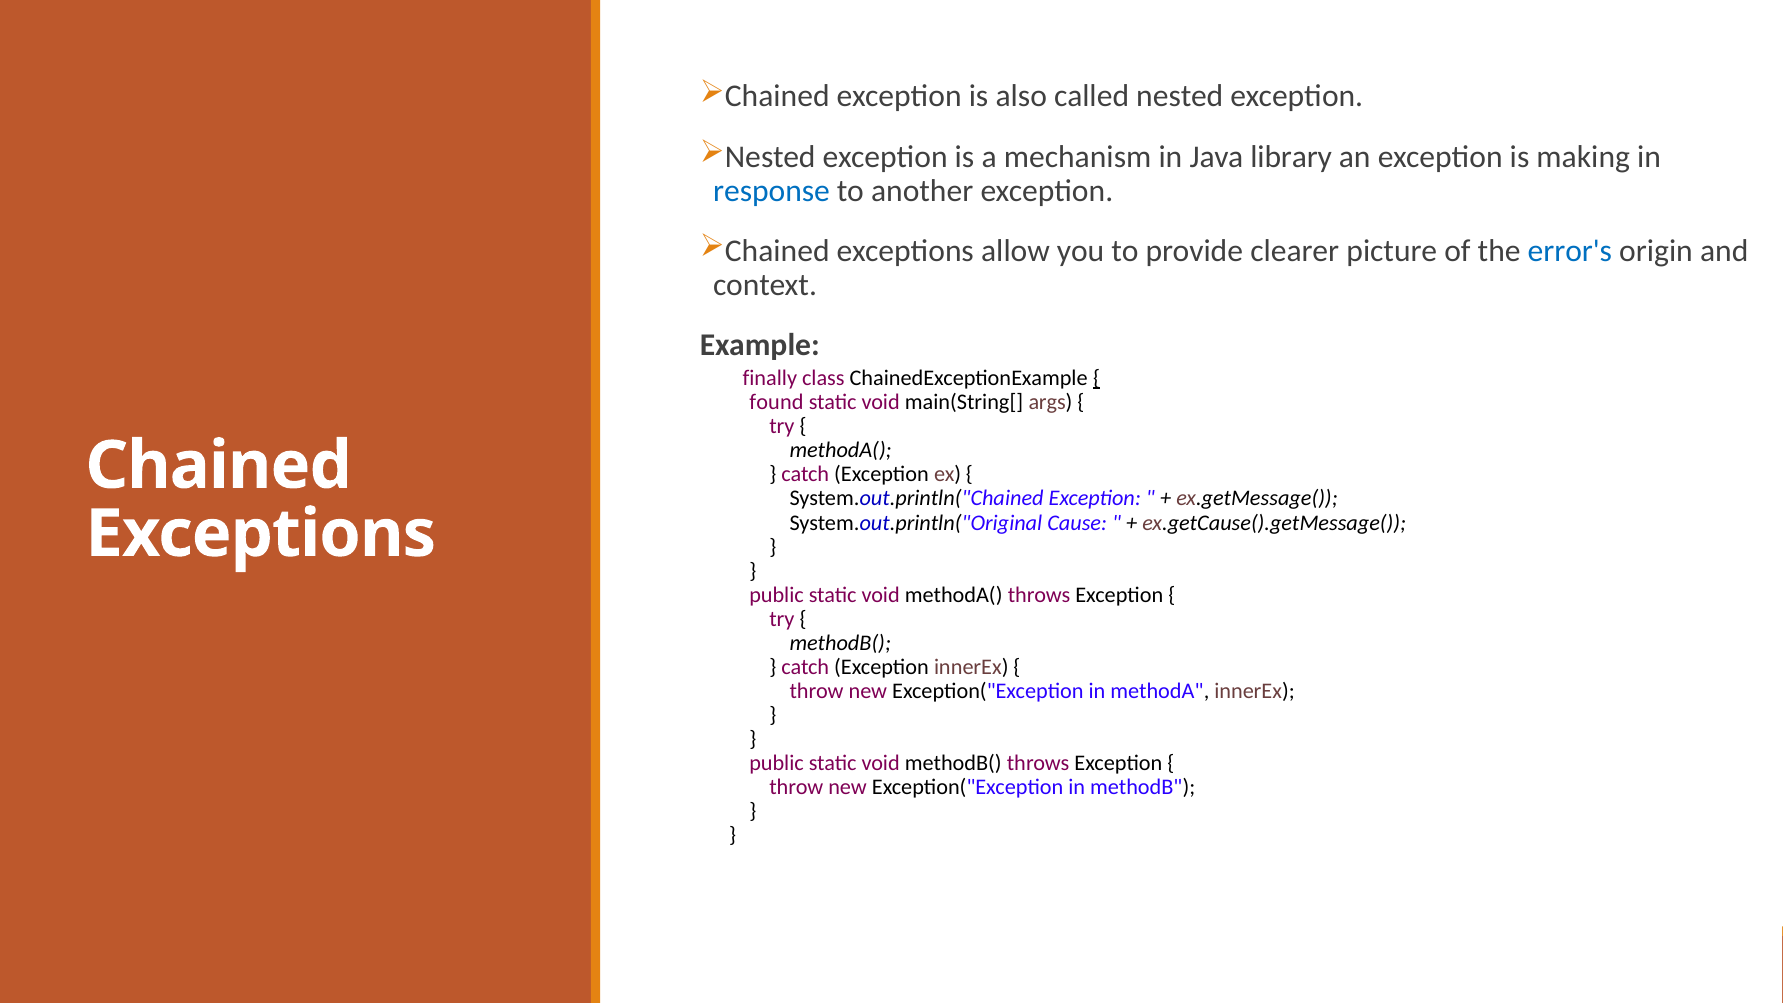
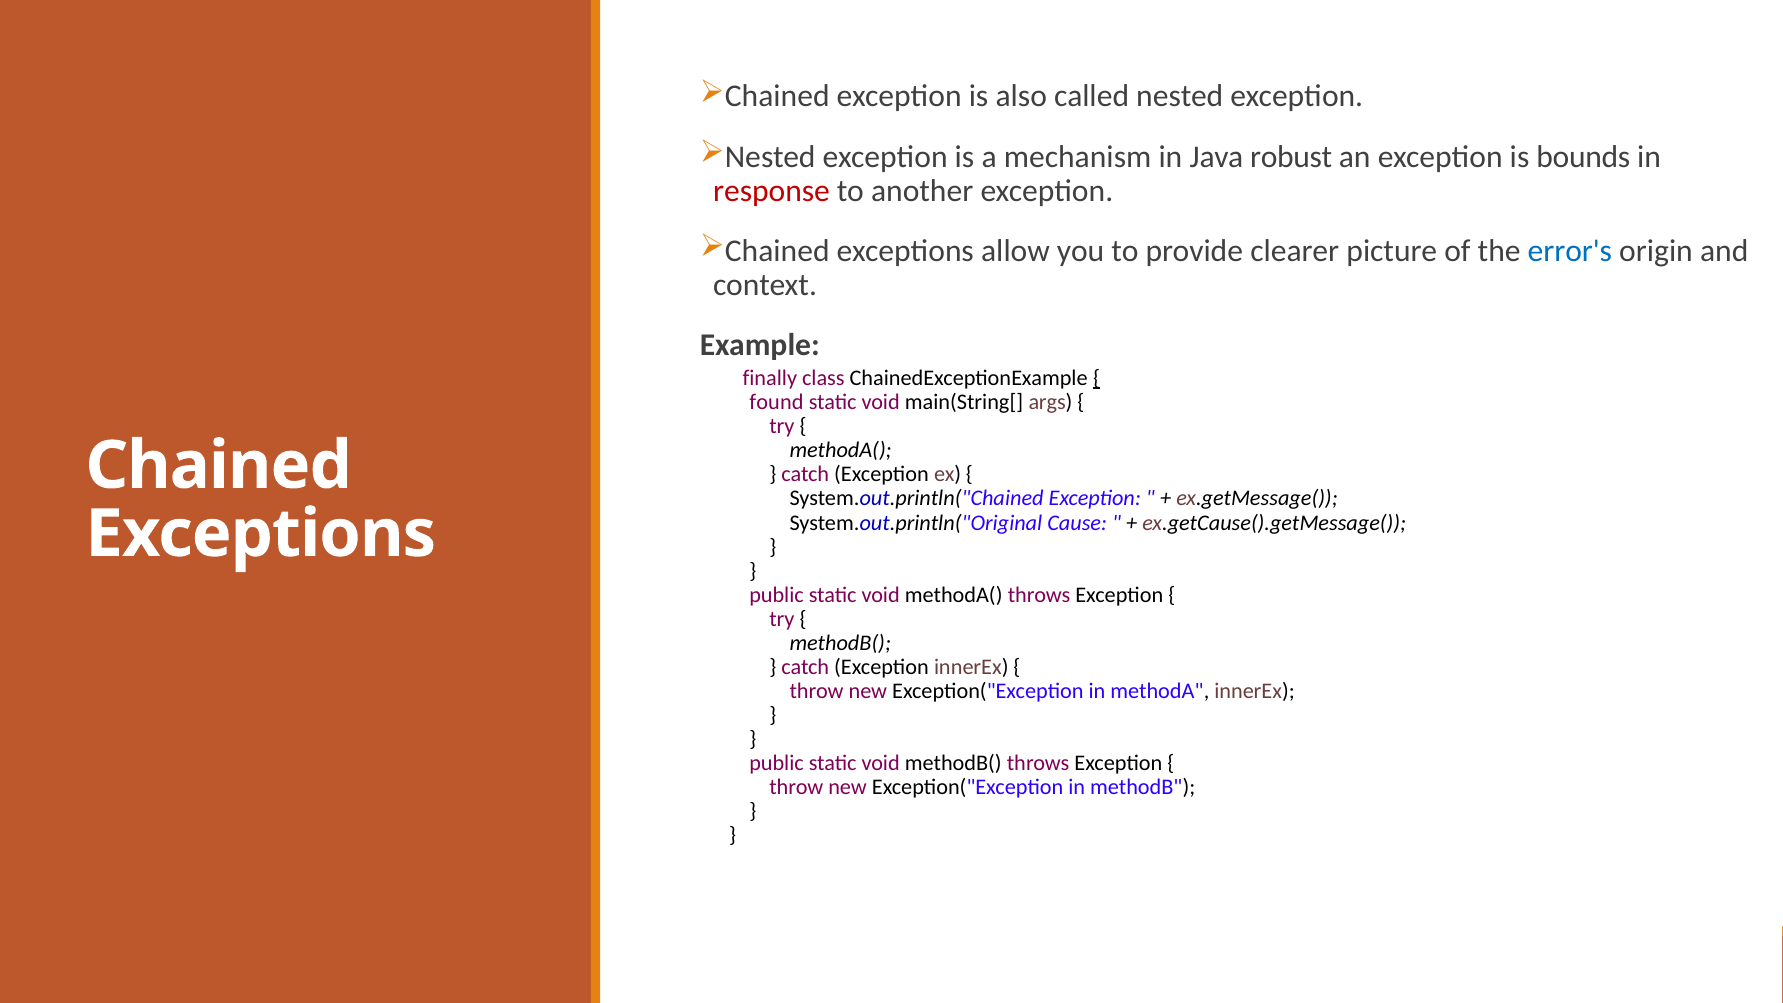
library: library -> robust (1291, 157)
making: making -> bounds (1583, 157)
response colour: blue -> red (771, 191)
